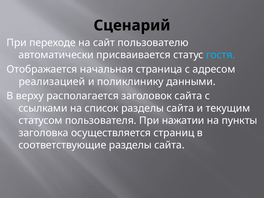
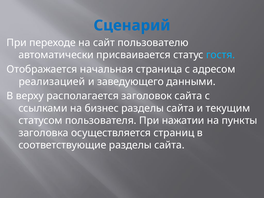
Сценарий colour: black -> blue (132, 25)
поликлинику: поликлинику -> заведующего (130, 82)
список: список -> бизнес (102, 108)
